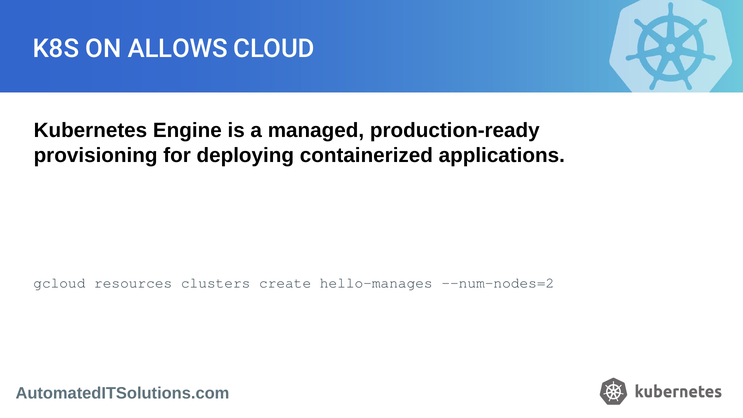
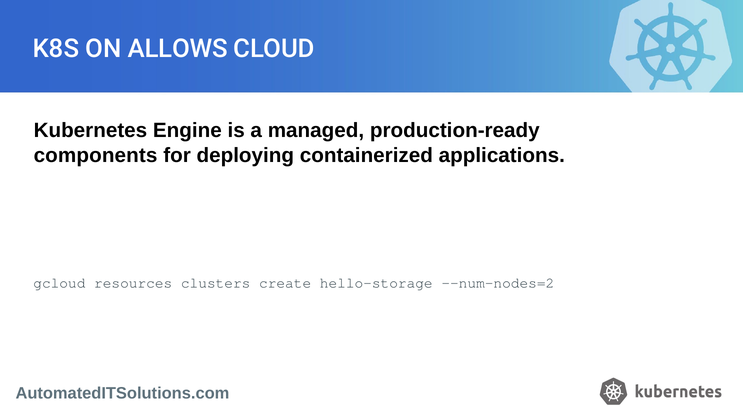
provisioning: provisioning -> components (96, 155)
hello-manages: hello-manages -> hello-storage (376, 283)
